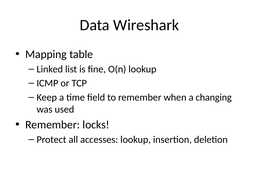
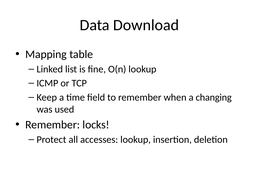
Wireshark: Wireshark -> Download (146, 25)
